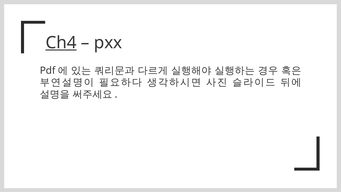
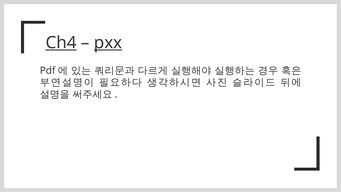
pxx underline: none -> present (108, 43)
